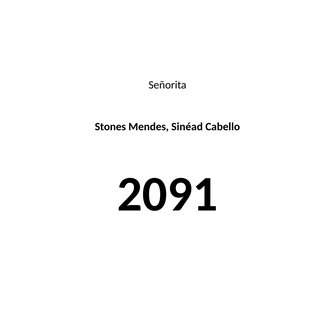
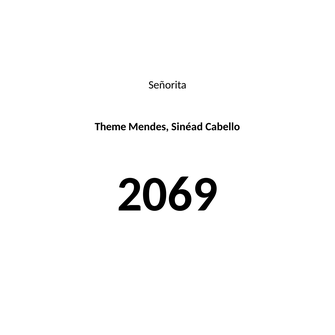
Stones: Stones -> Theme (110, 127)
2091: 2091 -> 2069 (167, 194)
